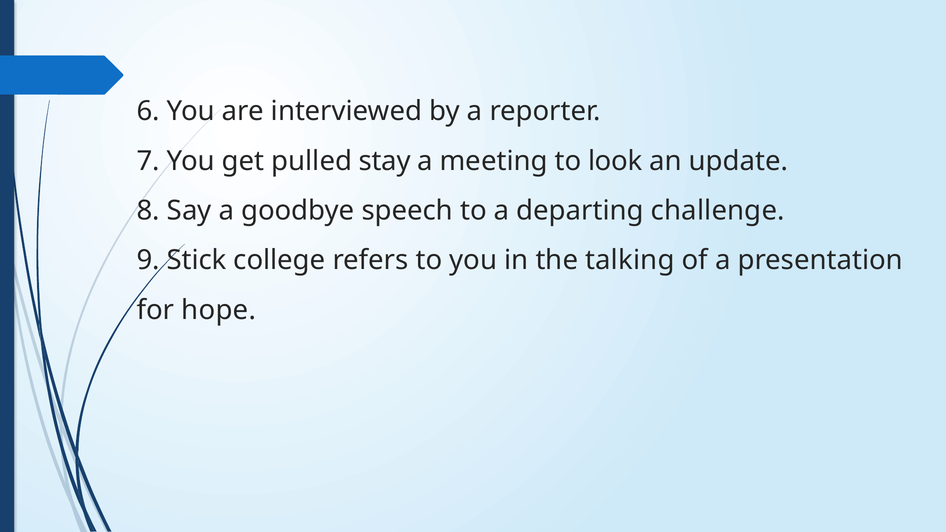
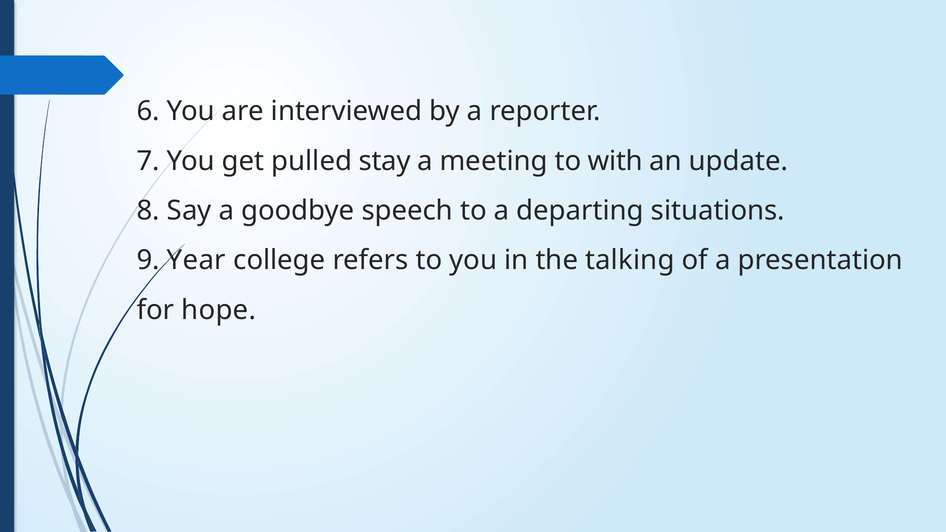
look: look -> with (615, 161)
challenge: challenge -> situations (718, 211)
Stick: Stick -> Year (196, 260)
